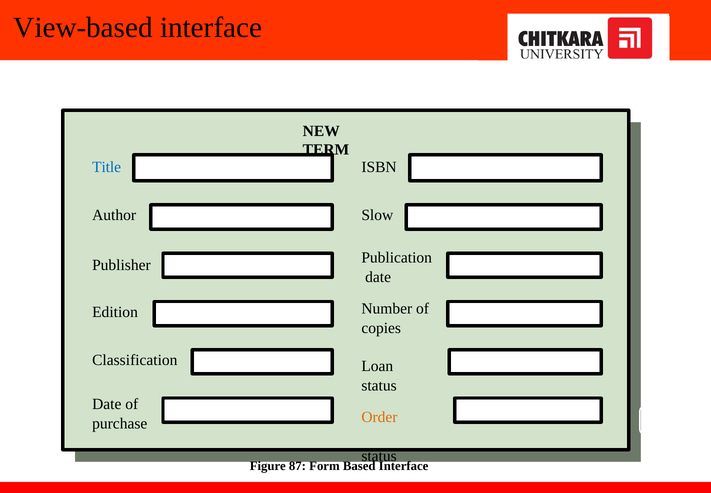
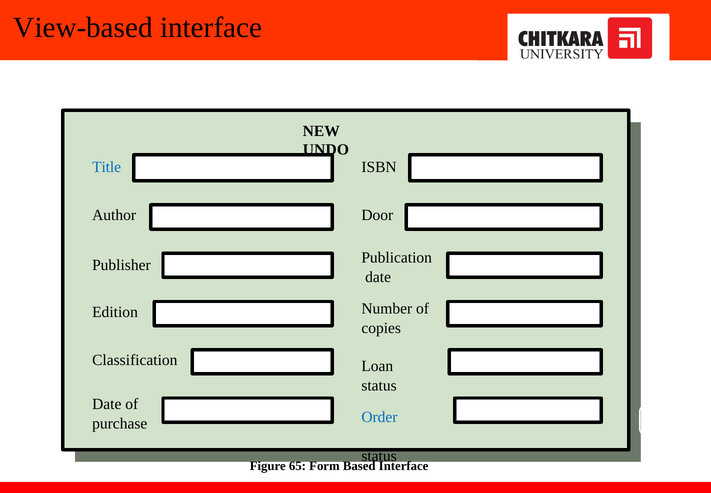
TERM: TERM -> UNDO (326, 149)
Slow: Slow -> Door (377, 215)
Order colour: orange -> blue (379, 417)
87: 87 -> 65 (297, 465)
